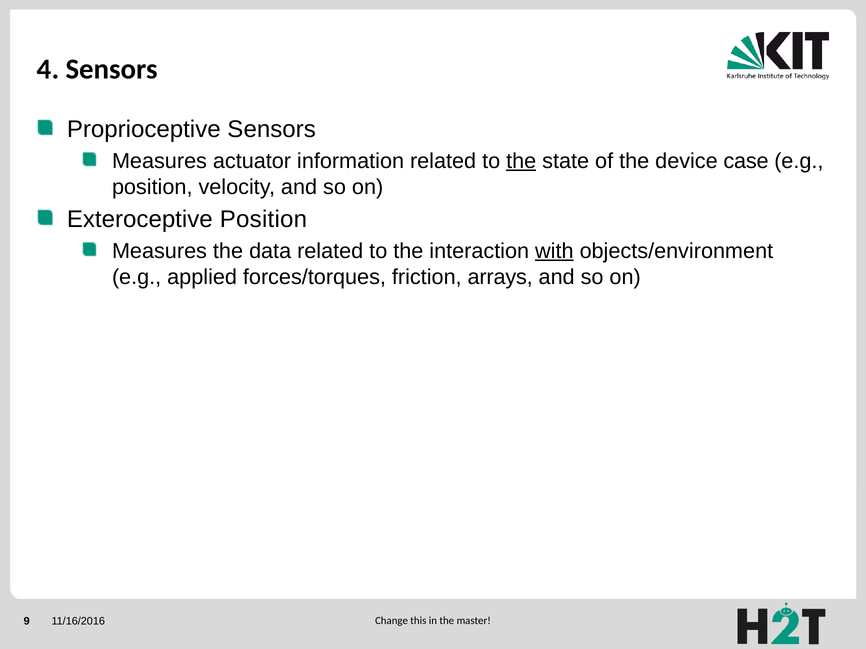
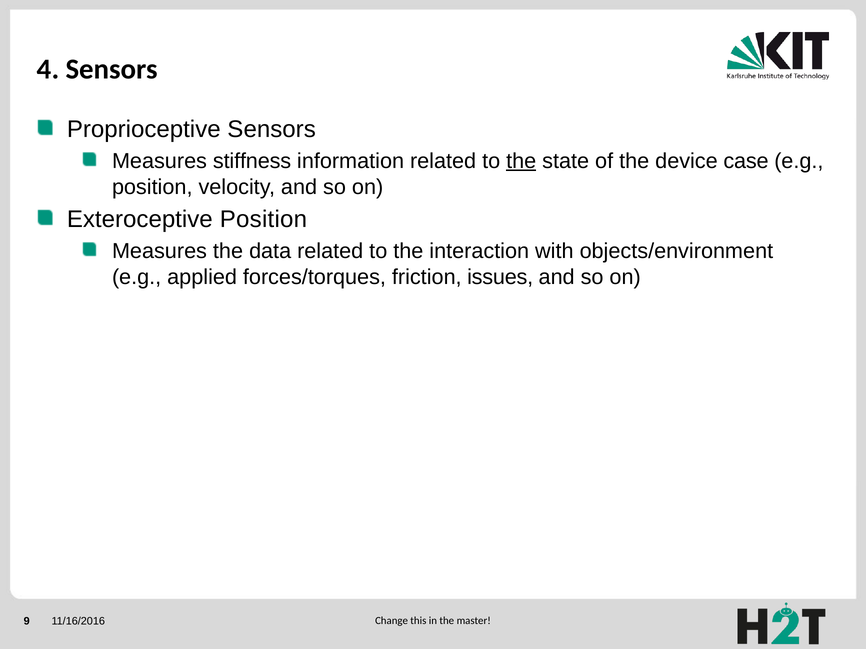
actuator: actuator -> stiffness (252, 161)
with underline: present -> none (554, 251)
arrays: arrays -> issues (500, 277)
